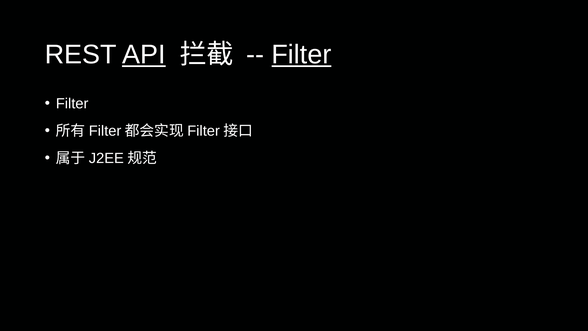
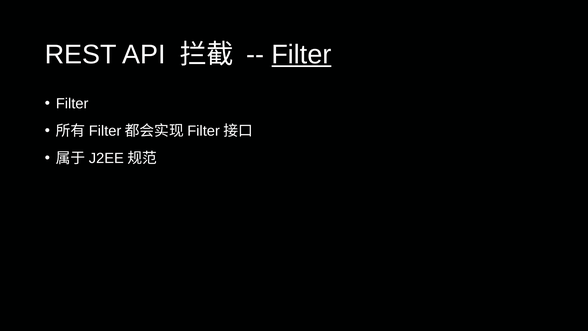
API underline: present -> none (144, 55)
